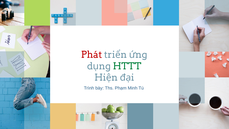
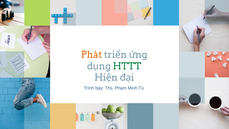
Phát colour: red -> orange (92, 55)
